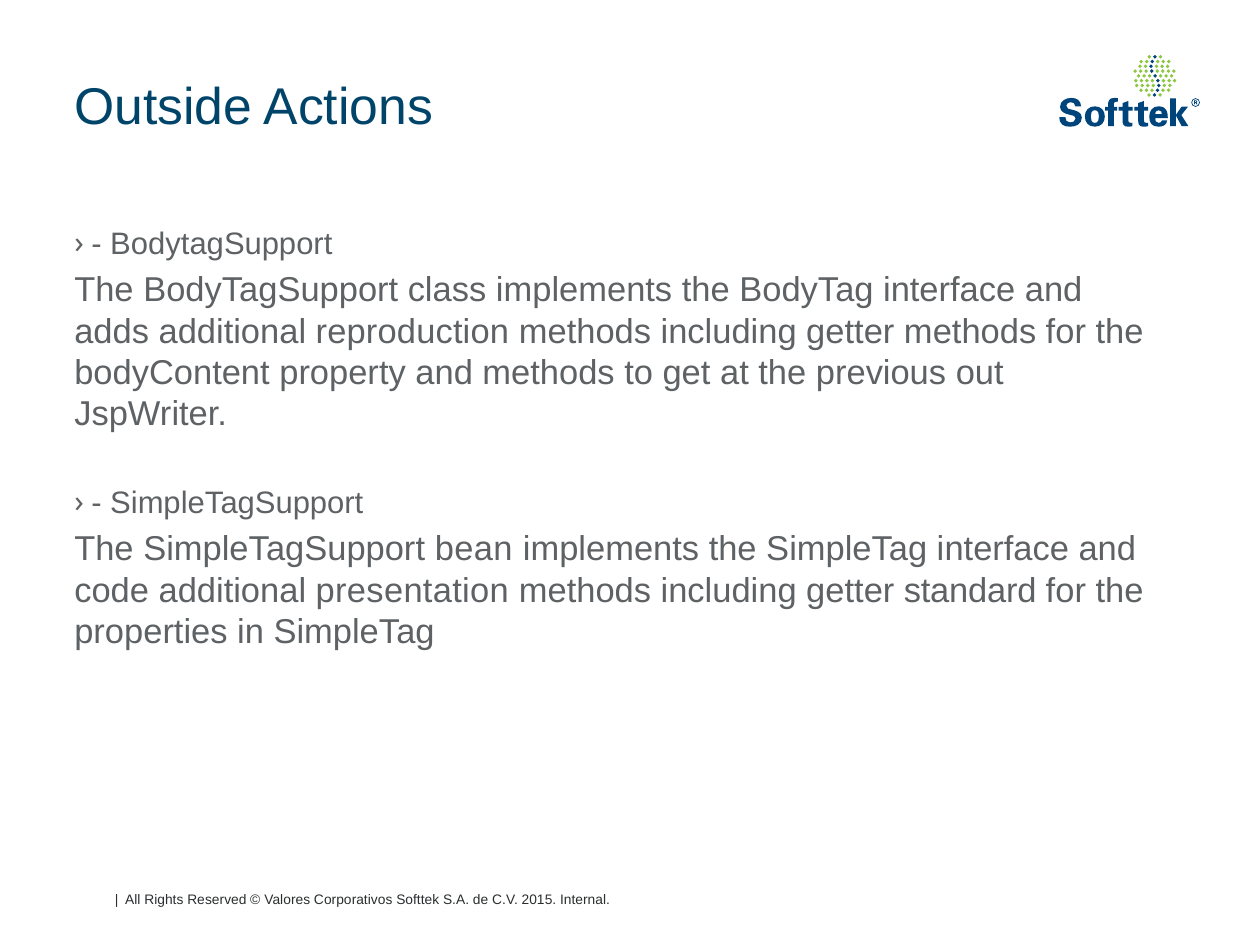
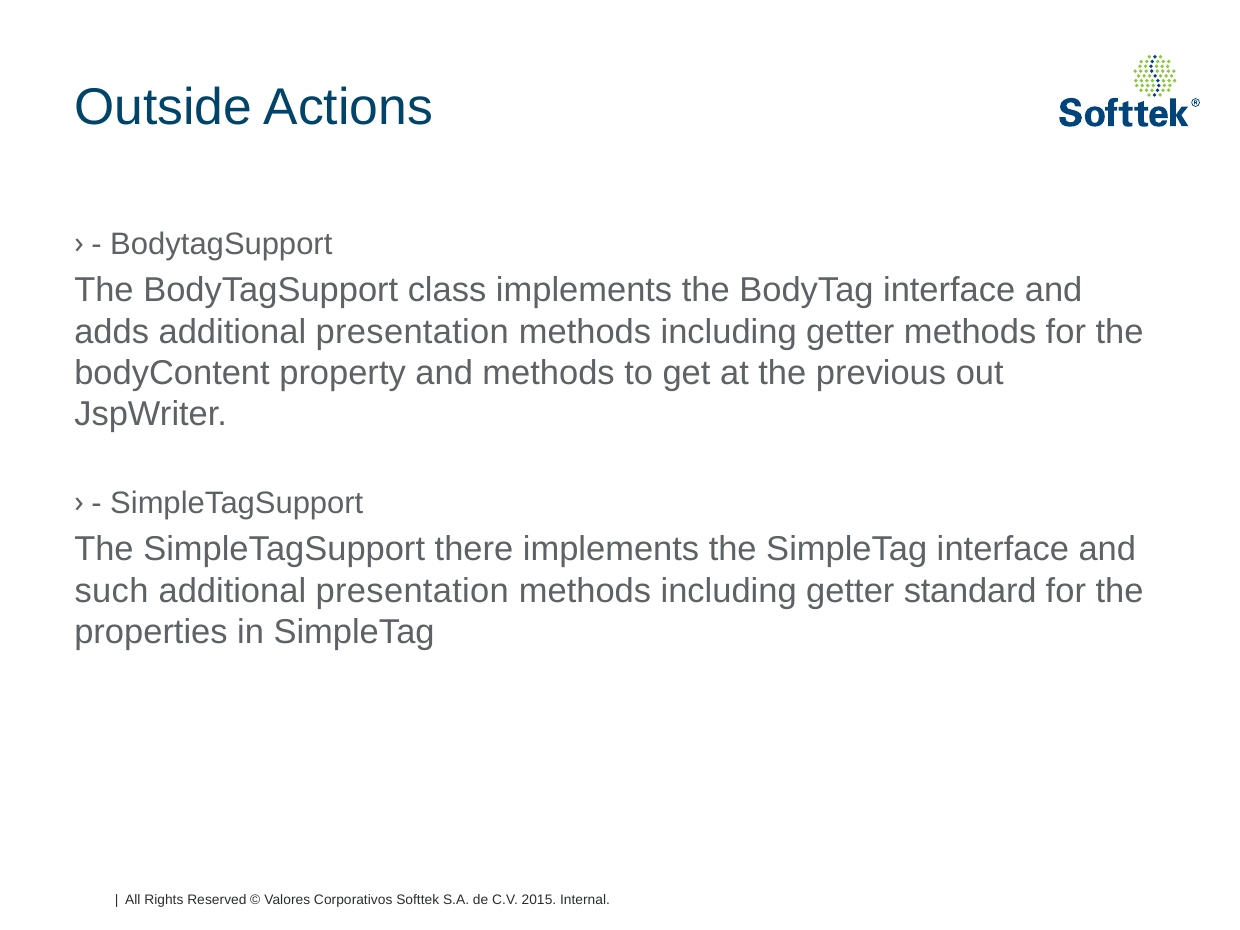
adds additional reproduction: reproduction -> presentation (412, 332)
bean: bean -> there (474, 549)
code: code -> such (112, 591)
